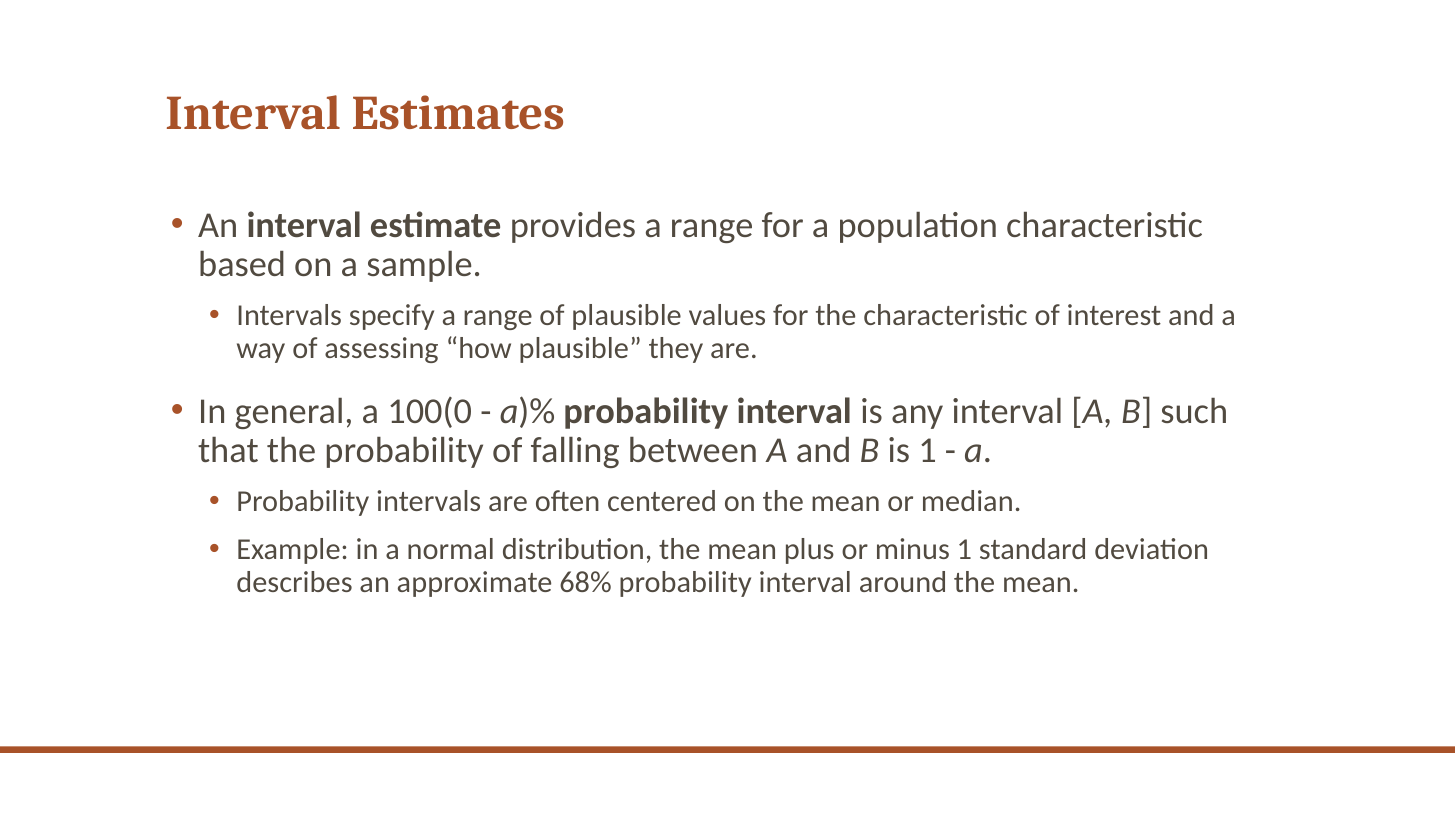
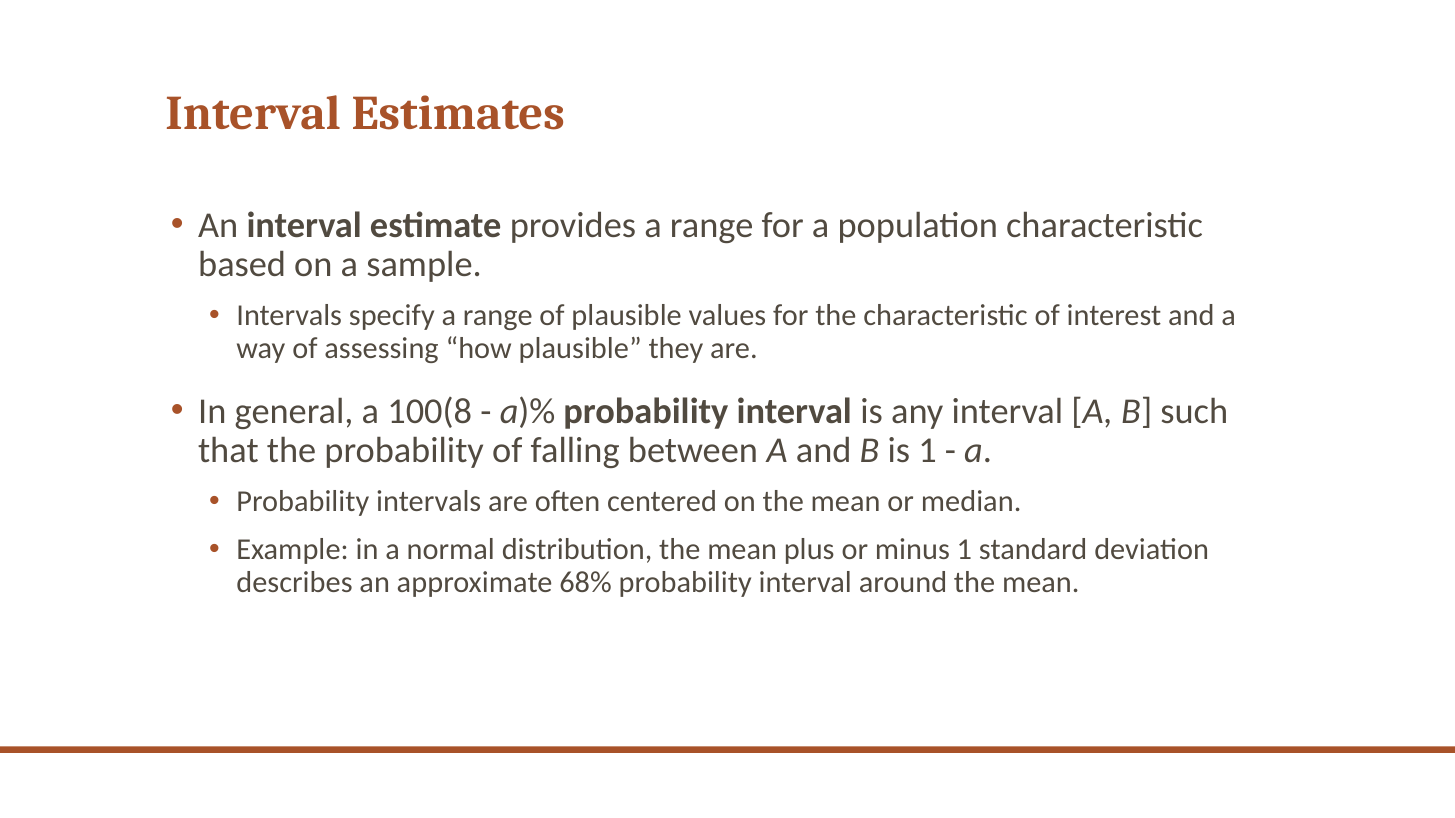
100(0: 100(0 -> 100(8 (430, 412)
